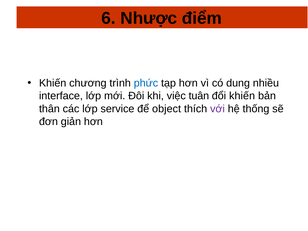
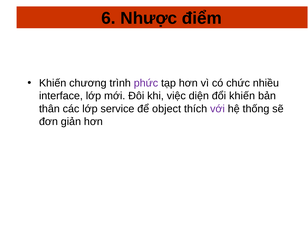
phức colour: blue -> purple (146, 83)
dung: dung -> chức (238, 83)
tuân: tuân -> diện (199, 96)
